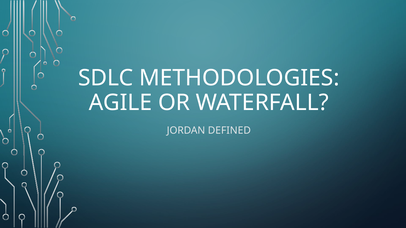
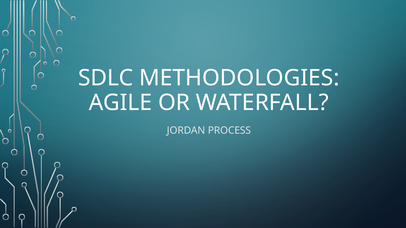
DEFINED: DEFINED -> PROCESS (229, 131)
